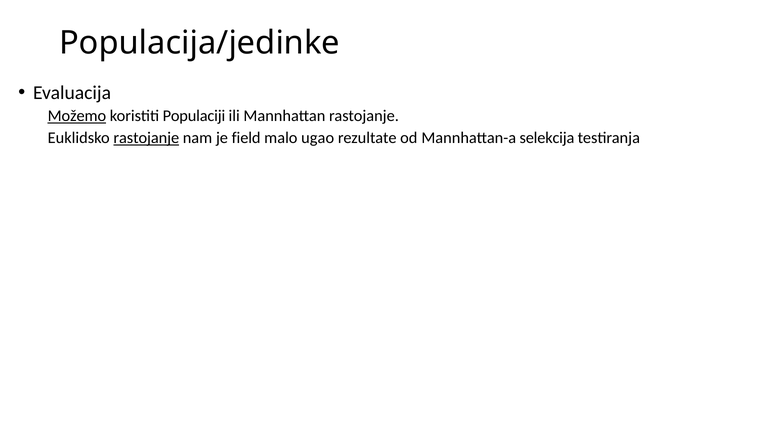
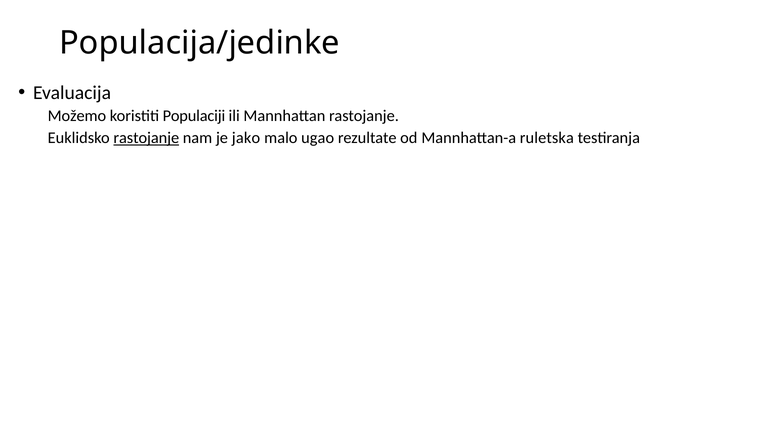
Možemo underline: present -> none (77, 116)
field: field -> jako (246, 138)
selekcija: selekcija -> ruletska (547, 138)
